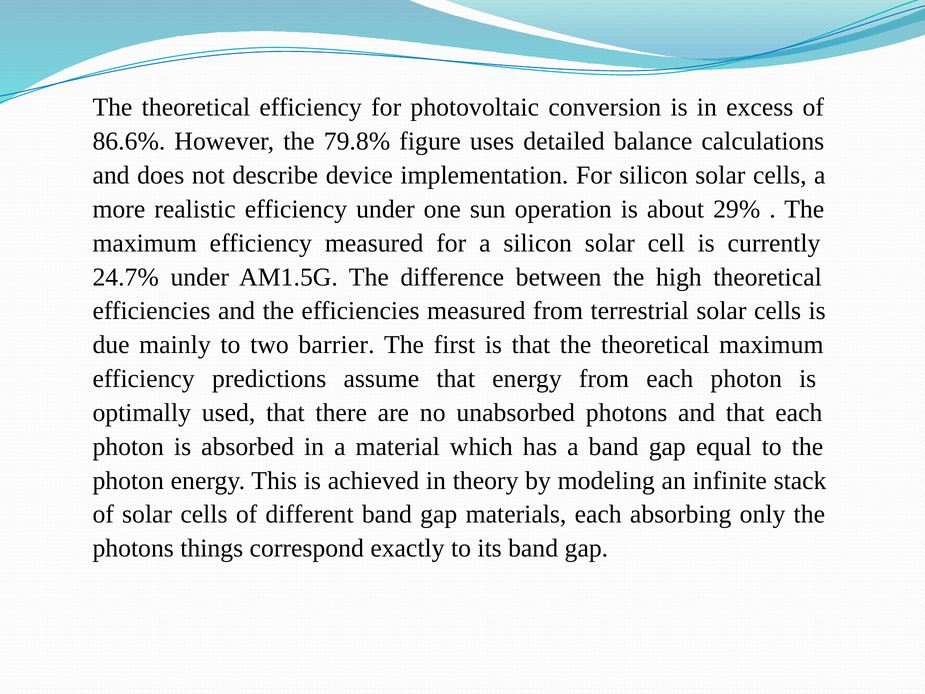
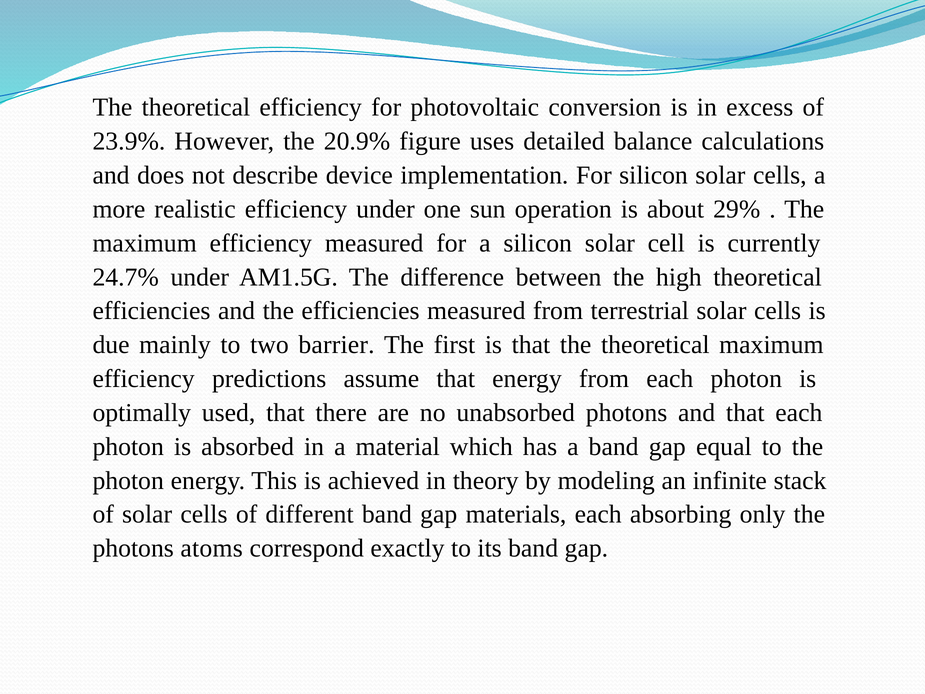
86.6%: 86.6% -> 23.9% (129, 141)
79.8%: 79.8% -> 20.9% (357, 141)
things: things -> atoms (212, 548)
